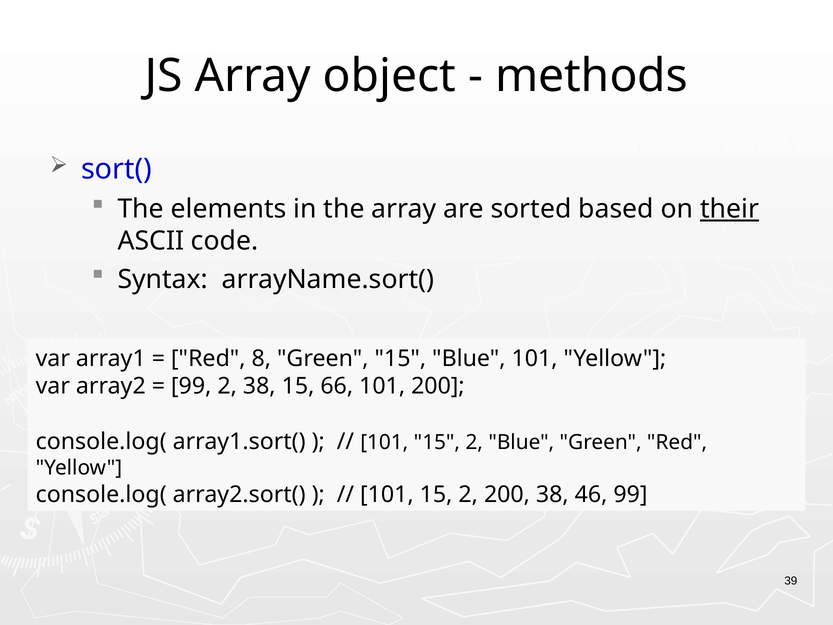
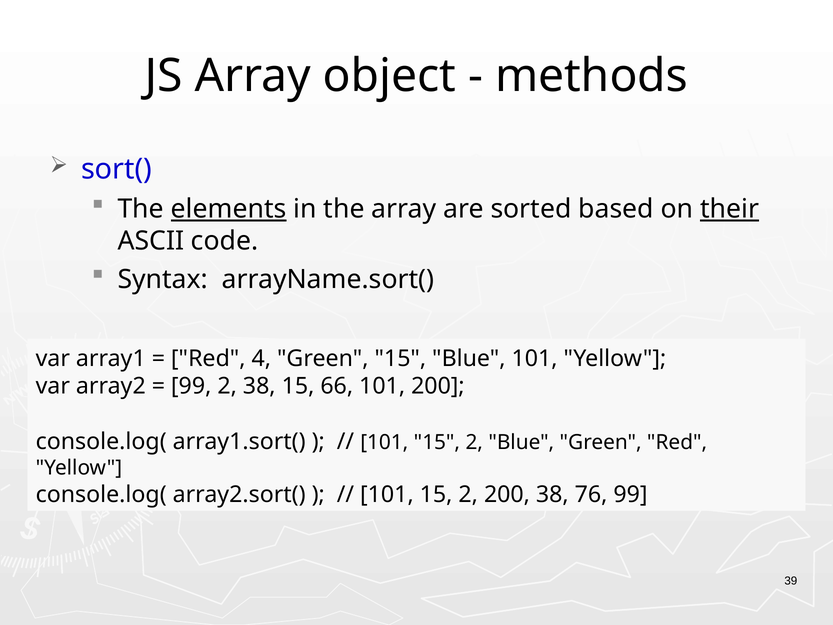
elements underline: none -> present (229, 209)
8: 8 -> 4 (261, 358)
46: 46 -> 76 (591, 494)
